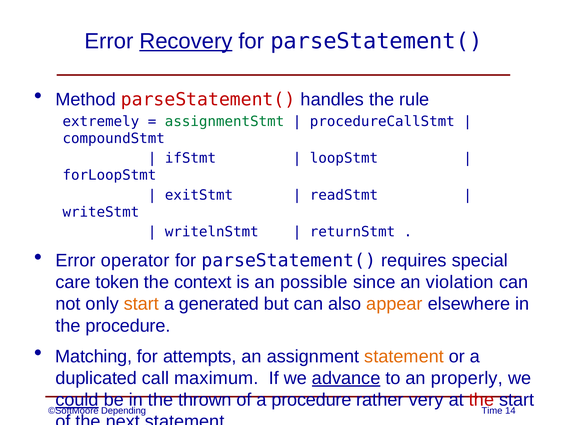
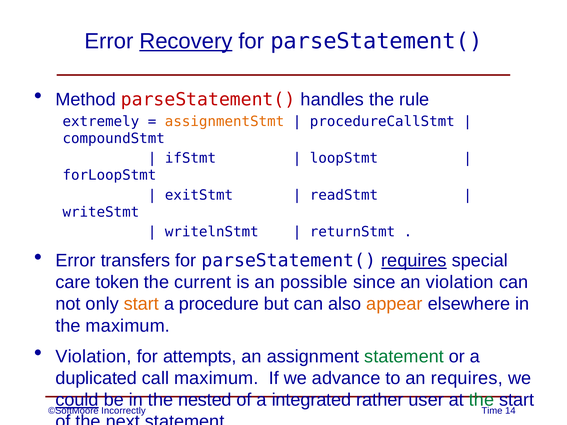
assignmentStmt colour: green -> orange (225, 121)
operator: operator -> transfers (135, 261)
requires underline: none -> present (414, 261)
context: context -> current (203, 282)
generated: generated -> procedure (219, 304)
the procedure: procedure -> maximum (128, 326)
Matching: Matching -> Violation (94, 357)
statement colour: orange -> green (404, 357)
advance underline: present -> none (346, 378)
an properly: properly -> requires (467, 378)
thrown: thrown -> nested (205, 400)
a procedure: procedure -> integrated (311, 400)
very: very -> user (426, 400)
the colour: red -> green (481, 400)
Depending: Depending -> Incorrectly (123, 411)
